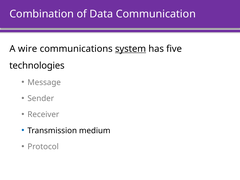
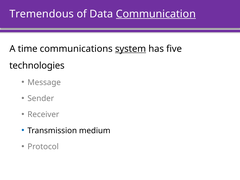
Combination: Combination -> Tremendous (42, 14)
Communication underline: none -> present (156, 14)
wire: wire -> time (28, 49)
